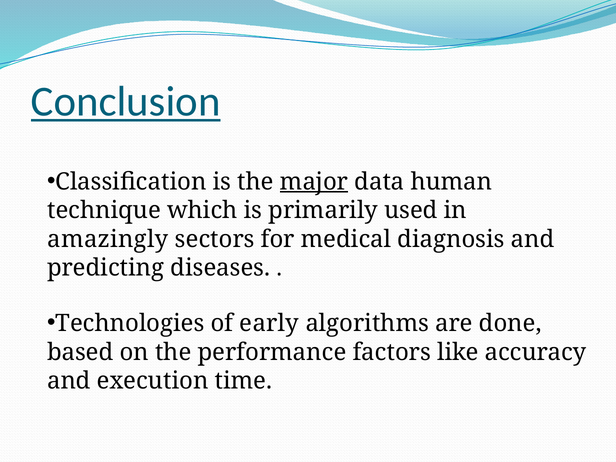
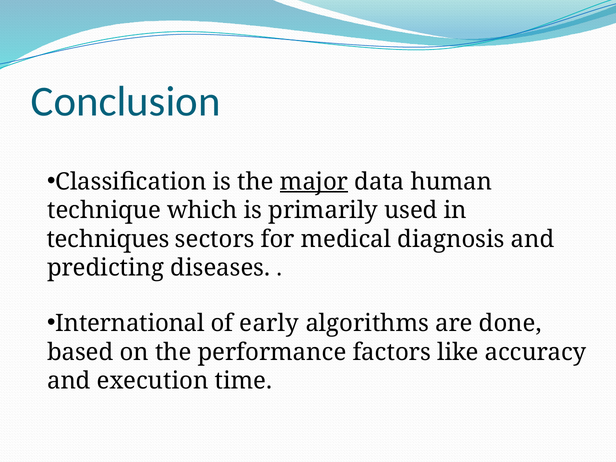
Conclusion underline: present -> none (126, 102)
amazingly: amazingly -> techniques (108, 239)
Technologies: Technologies -> International (130, 323)
